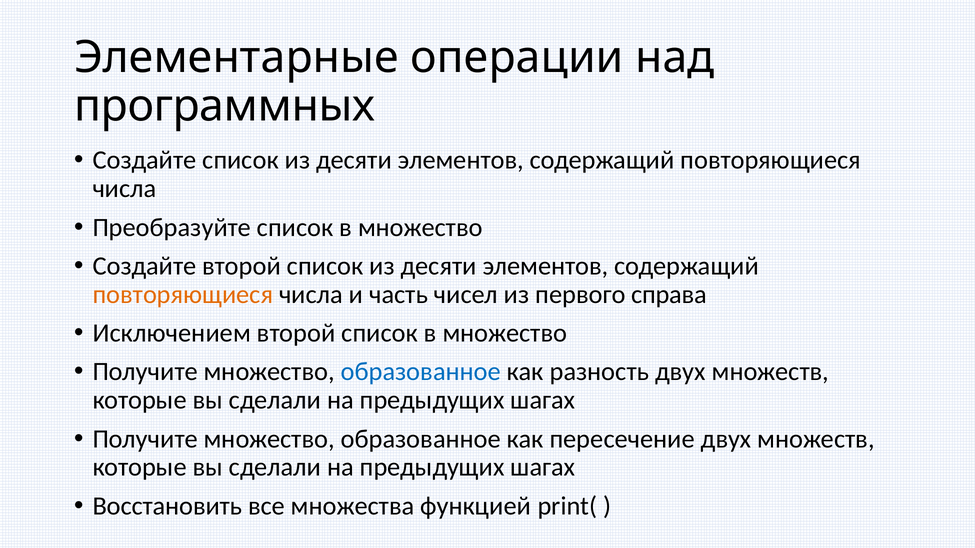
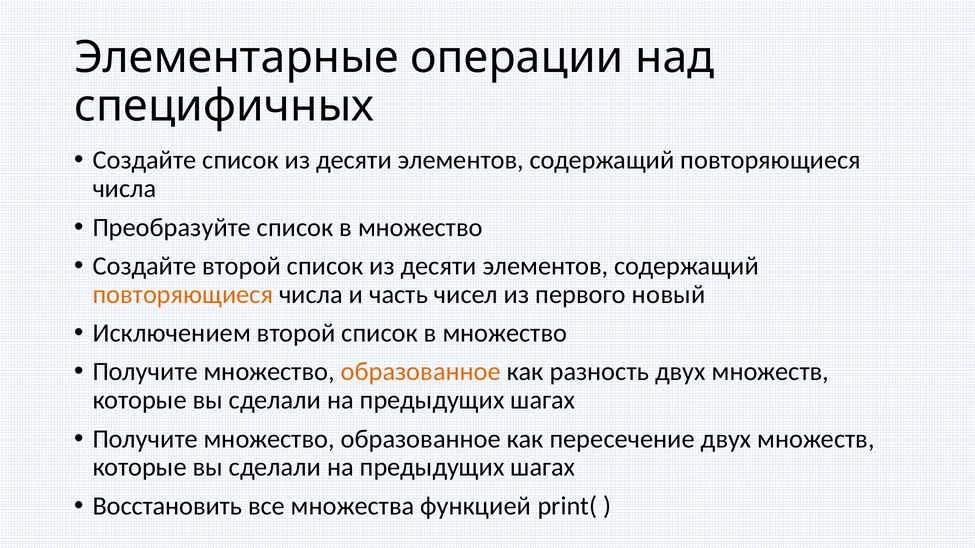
программных: программных -> специфичных (224, 106)
справа: справа -> новый (669, 295)
образованное colour: blue -> orange (421, 372)
